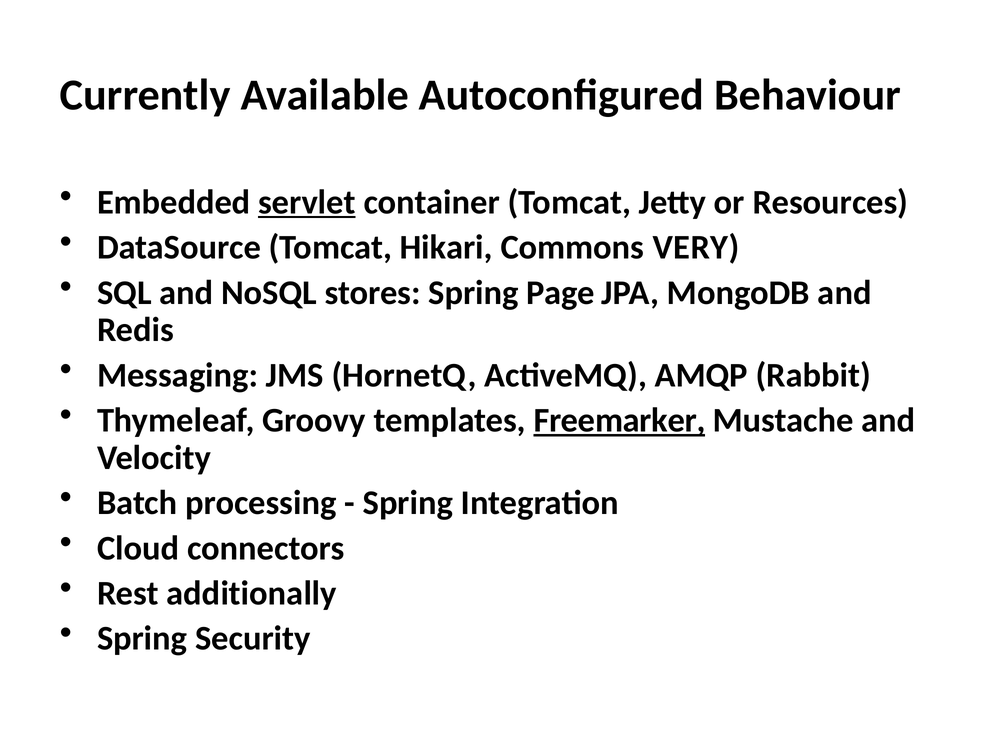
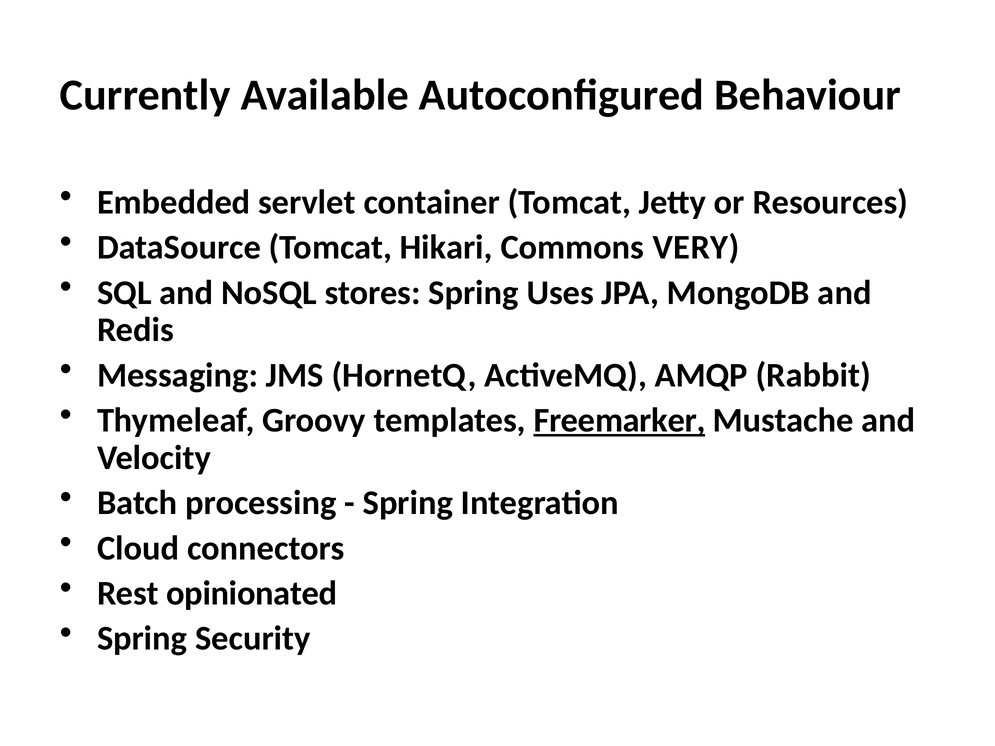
servlet underline: present -> none (307, 202)
Page: Page -> Uses (560, 293)
additionally: additionally -> opinionated (252, 594)
